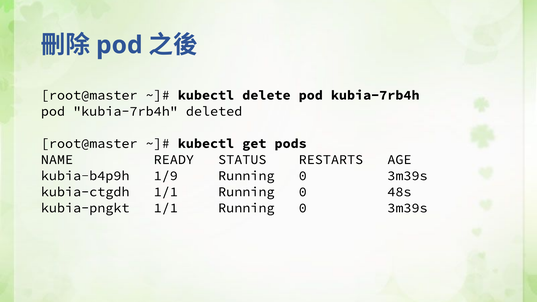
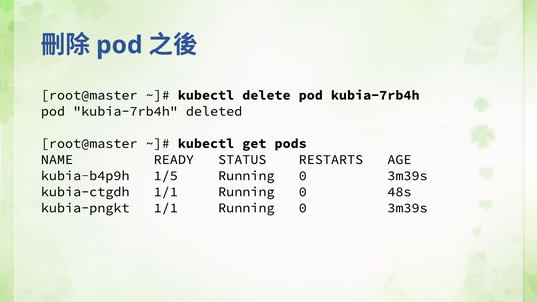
1/9: 1/9 -> 1/5 (166, 176)
